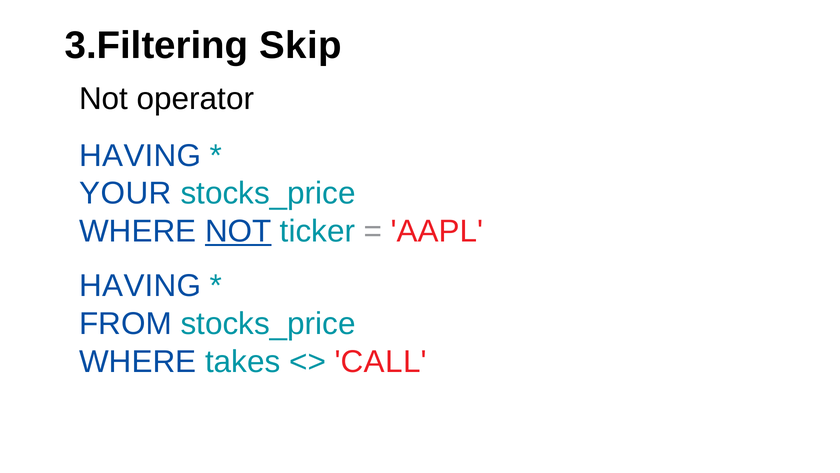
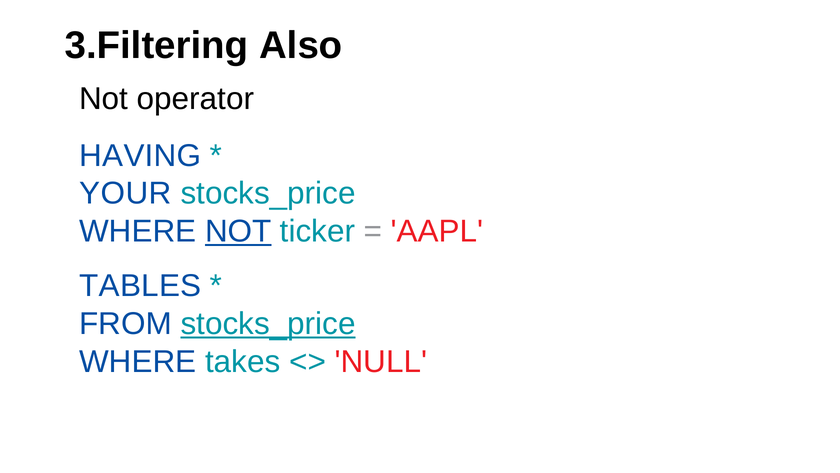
Skip: Skip -> Also (301, 45)
HAVING: HAVING -> TABLES (140, 286)
stocks_price underline: none -> present (268, 324)
CALL: CALL -> NULL (381, 361)
